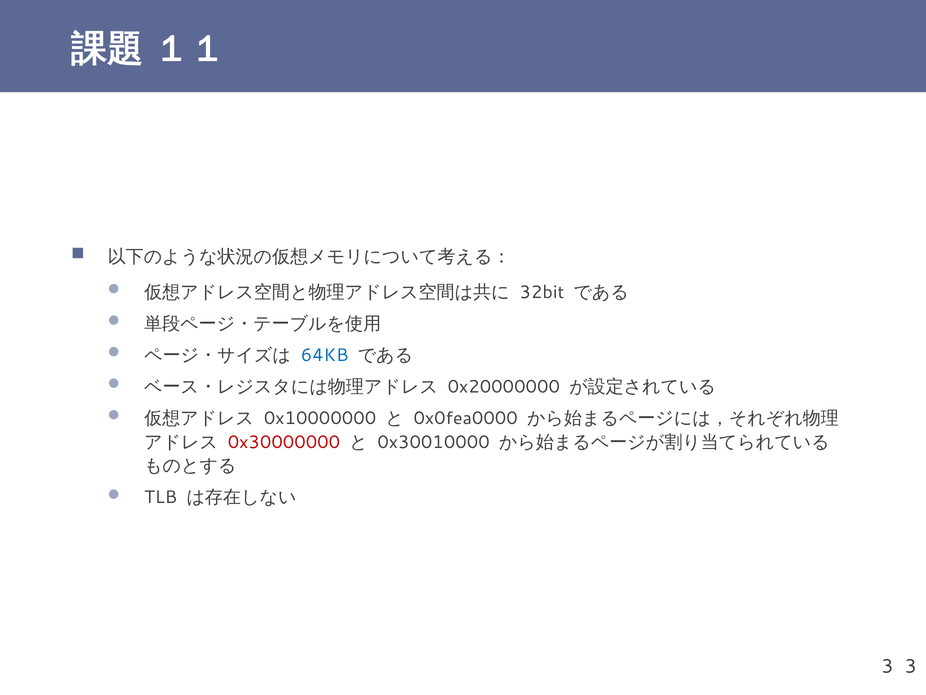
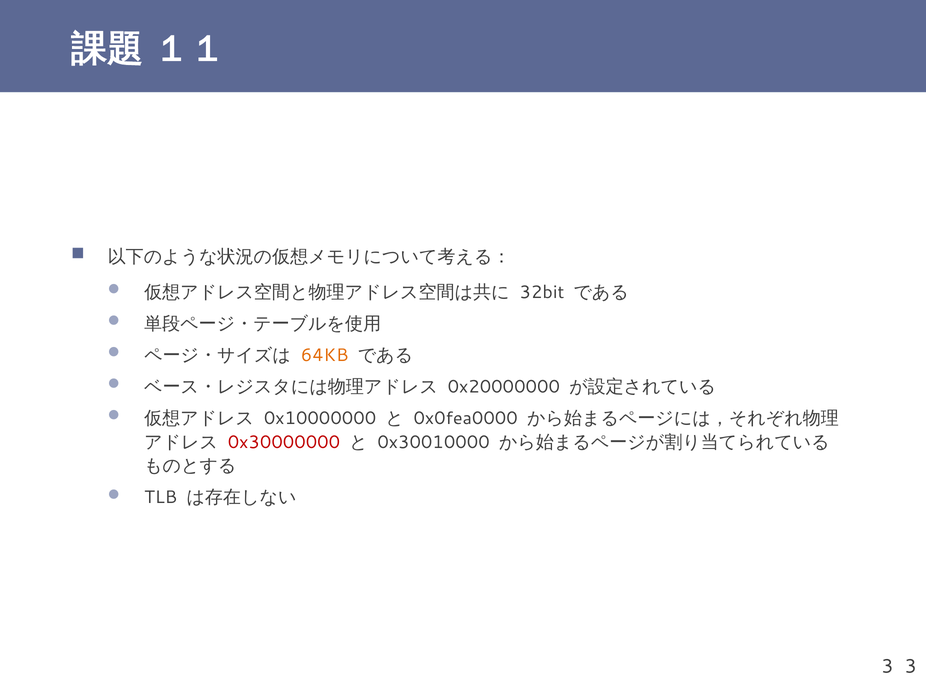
64KB colour: blue -> orange (325, 355)
